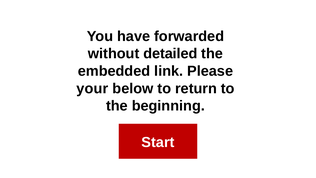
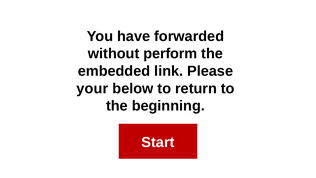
detailed: detailed -> perform (170, 54)
